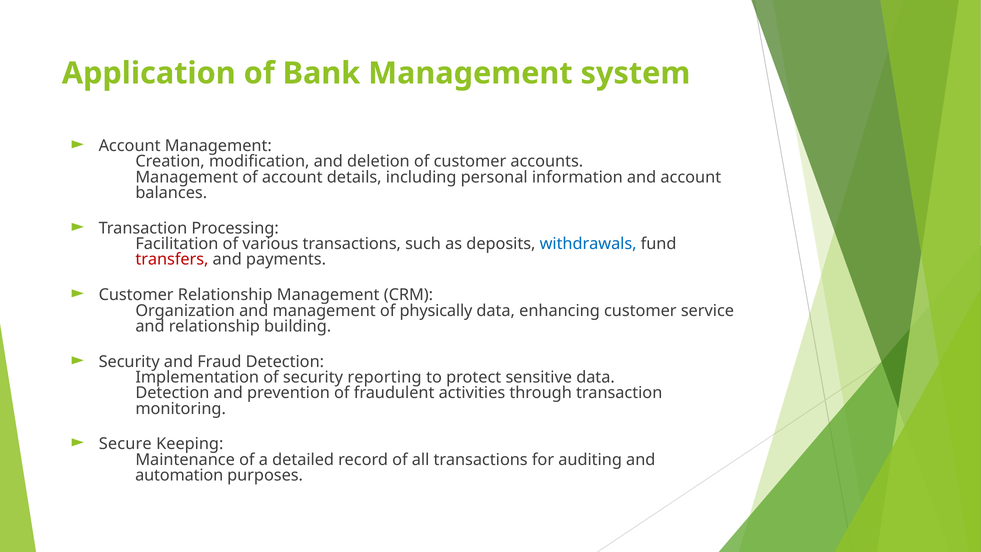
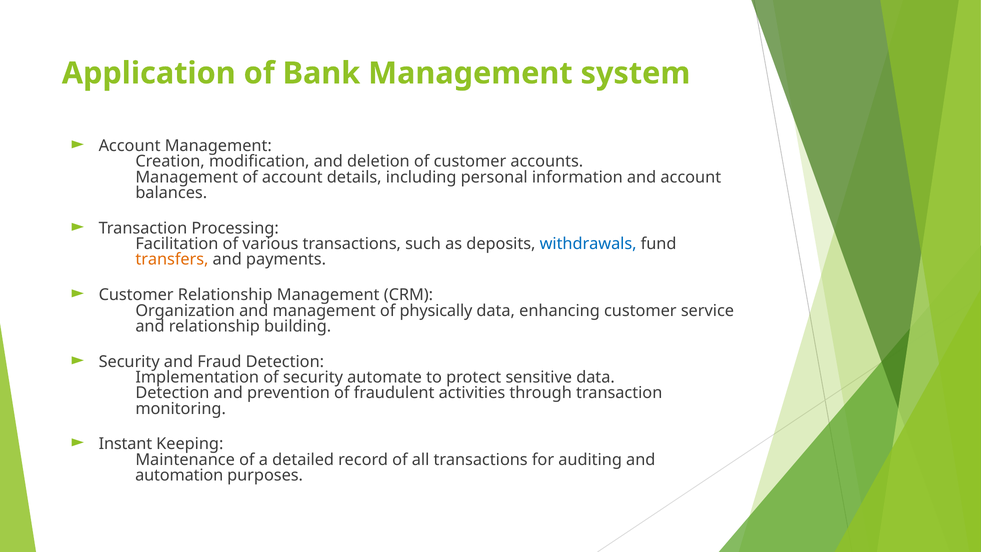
transfers colour: red -> orange (172, 260)
reporting: reporting -> automate (385, 377)
Secure: Secure -> Instant (125, 444)
